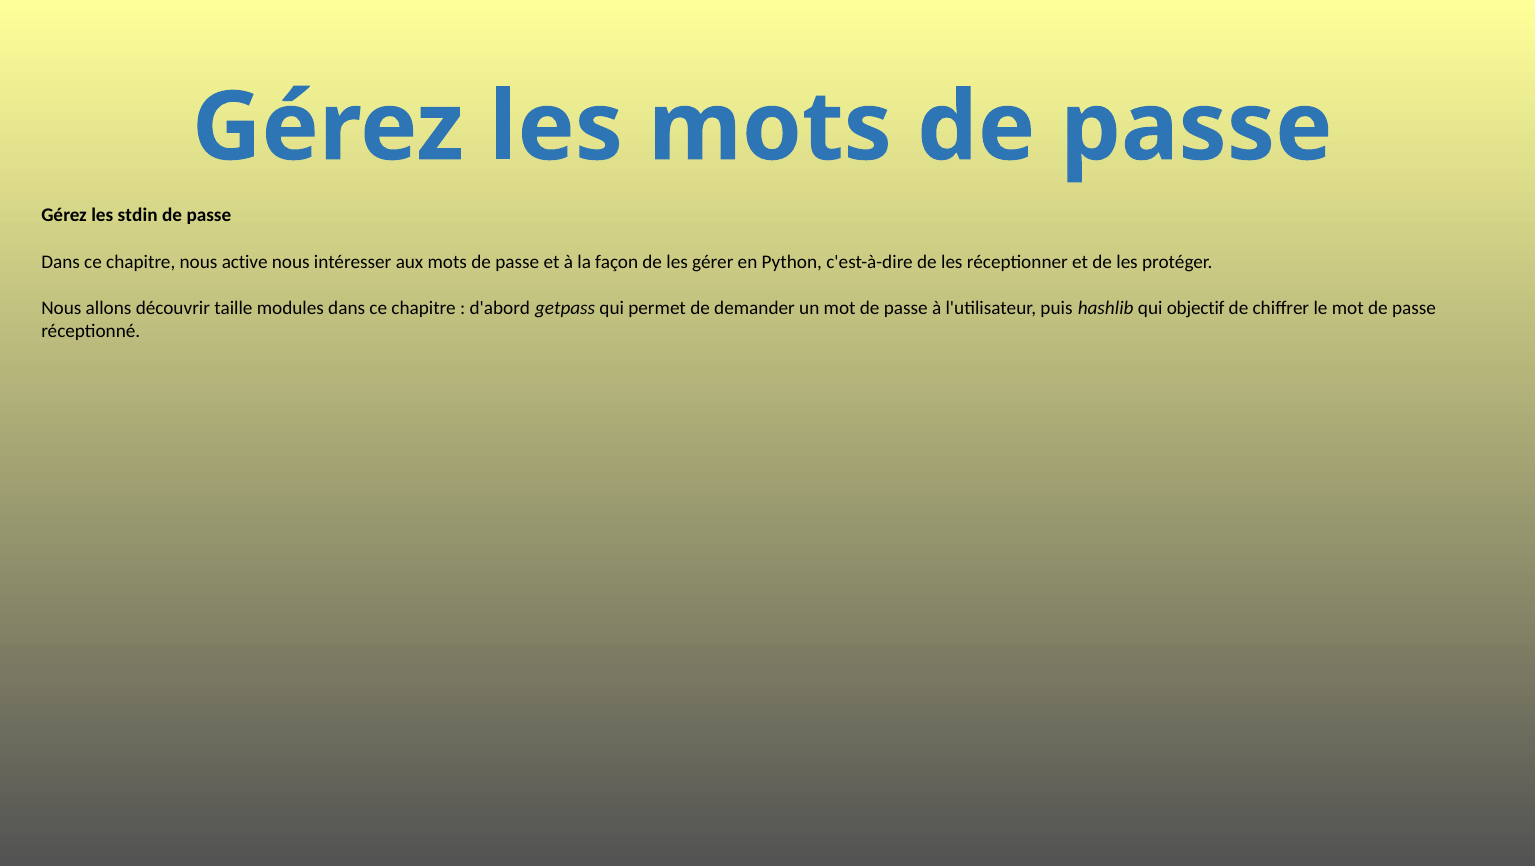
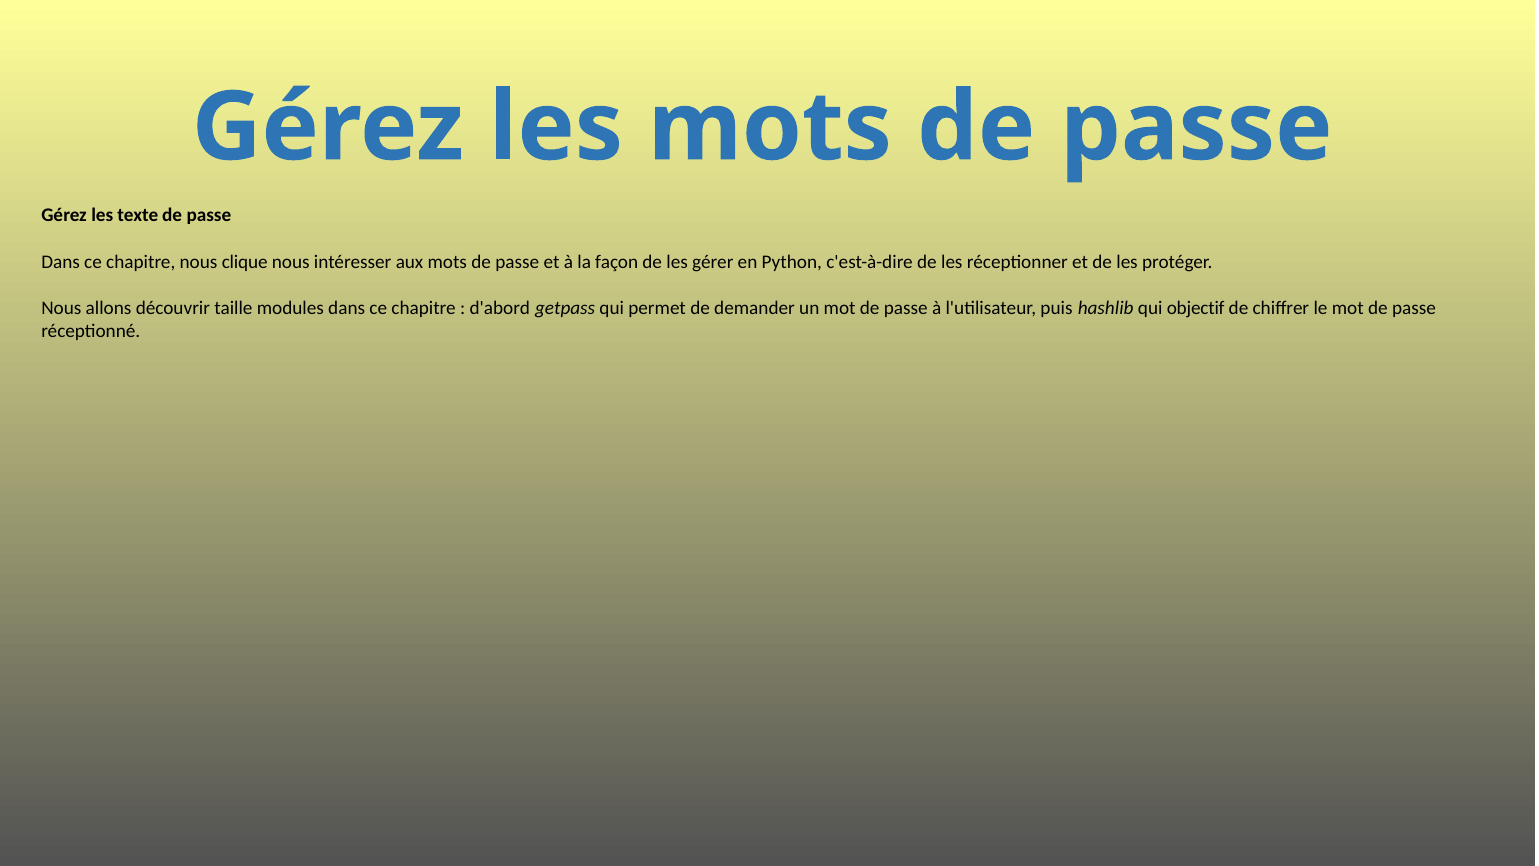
stdin: stdin -> texte (138, 215)
active: active -> clique (245, 262)
